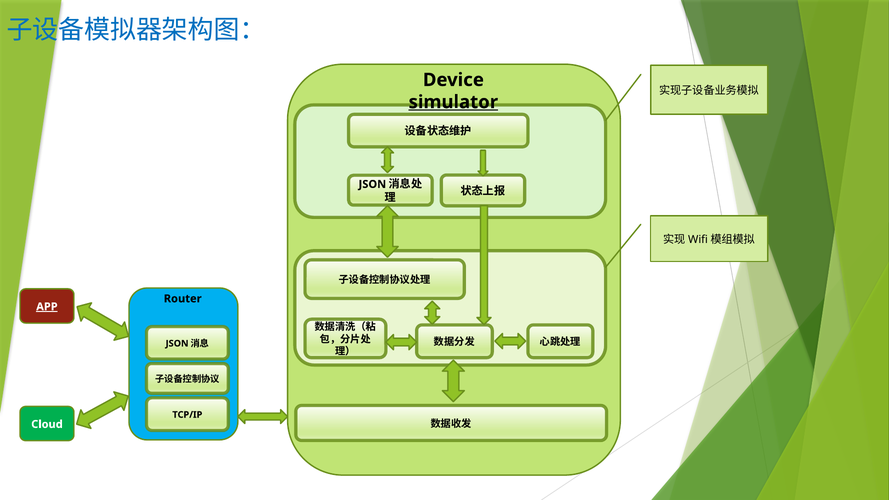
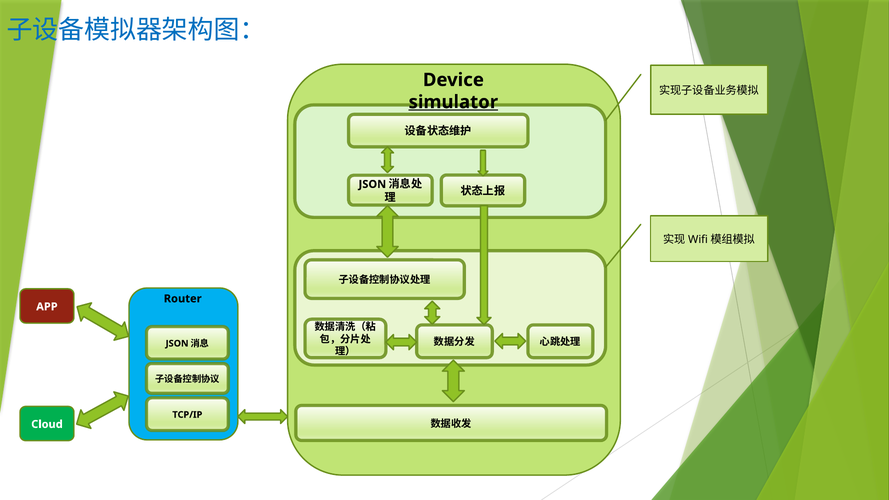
APP underline: present -> none (47, 307)
